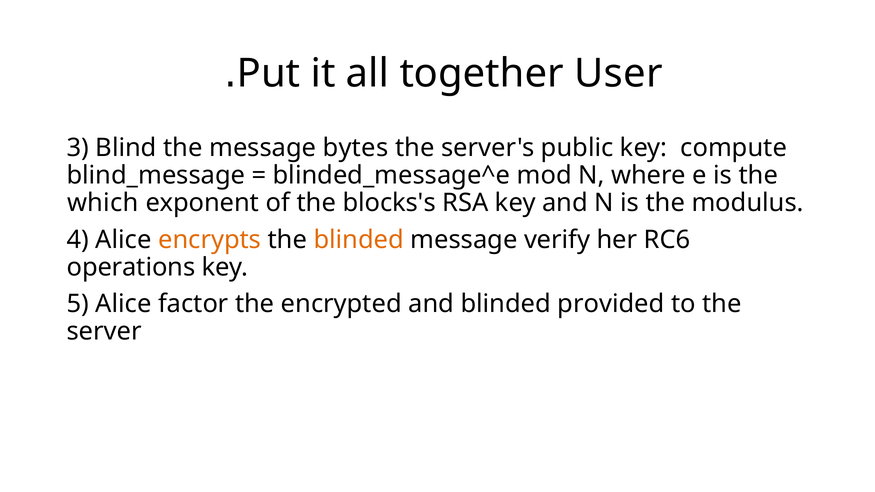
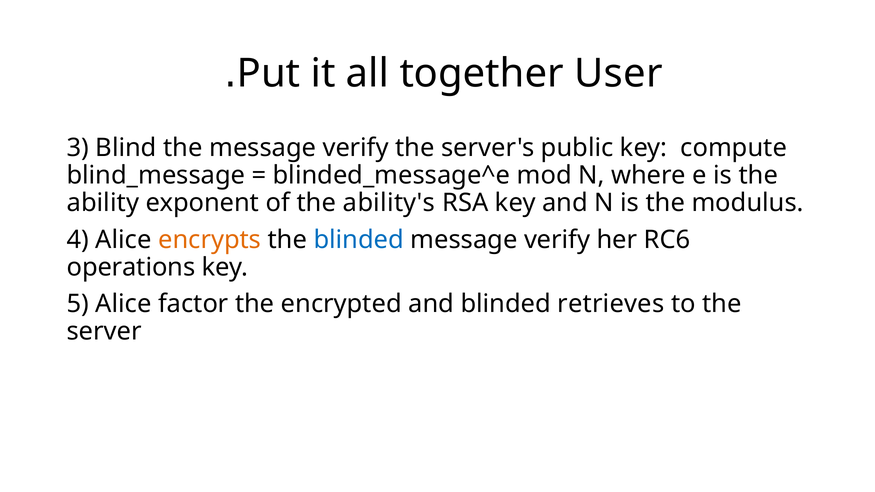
the message bytes: bytes -> verify (356, 148)
which: which -> ability (103, 203)
blocks's: blocks's -> ability's (389, 203)
blinded colour: orange -> blue (359, 240)
provided: provided -> retrieves (611, 304)
